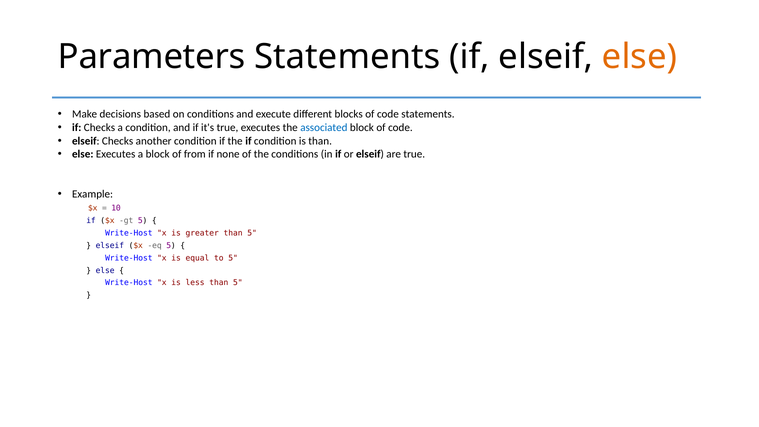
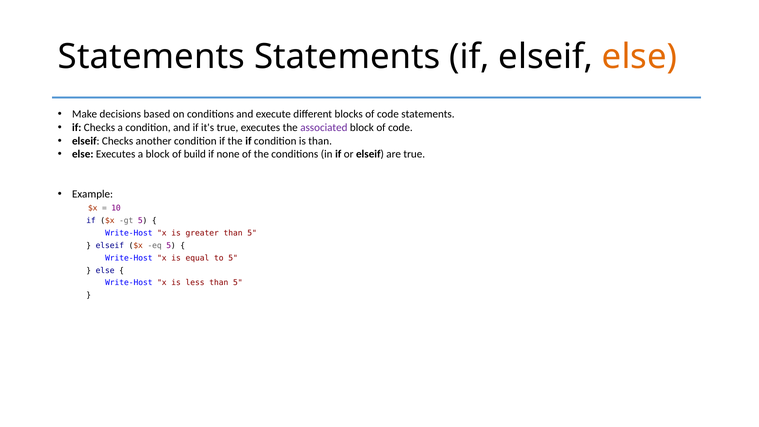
Parameters: Parameters -> Statements (151, 57)
associated colour: blue -> purple (324, 128)
from: from -> build (195, 154)
